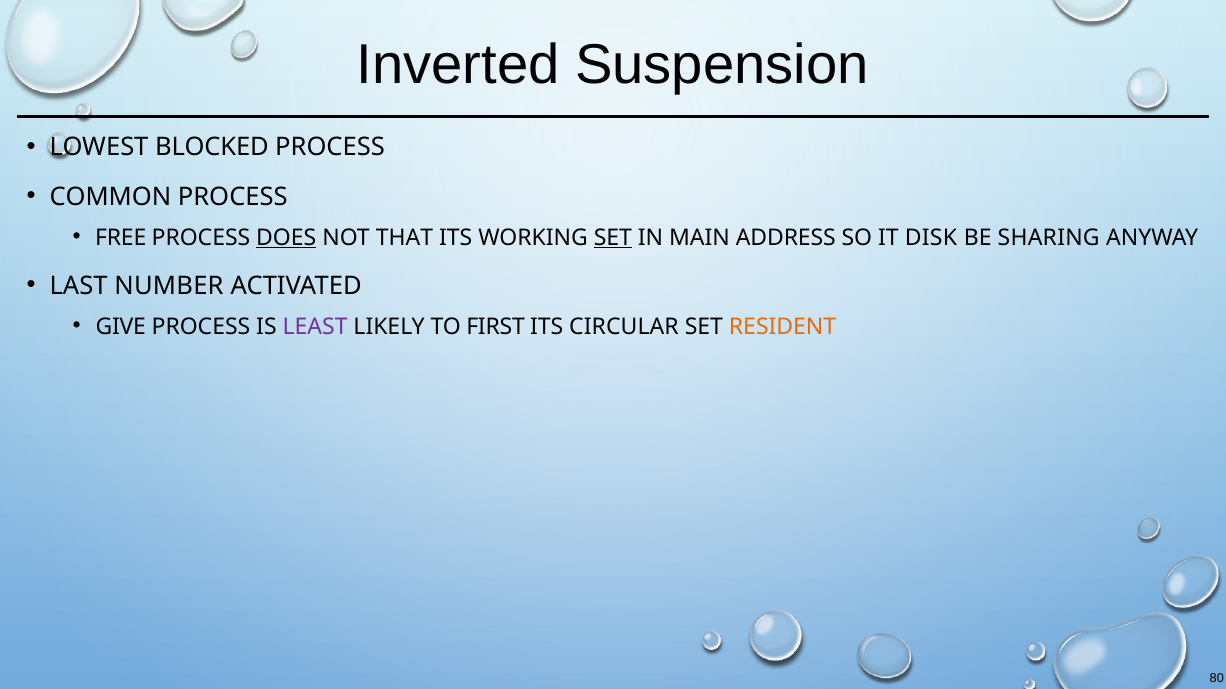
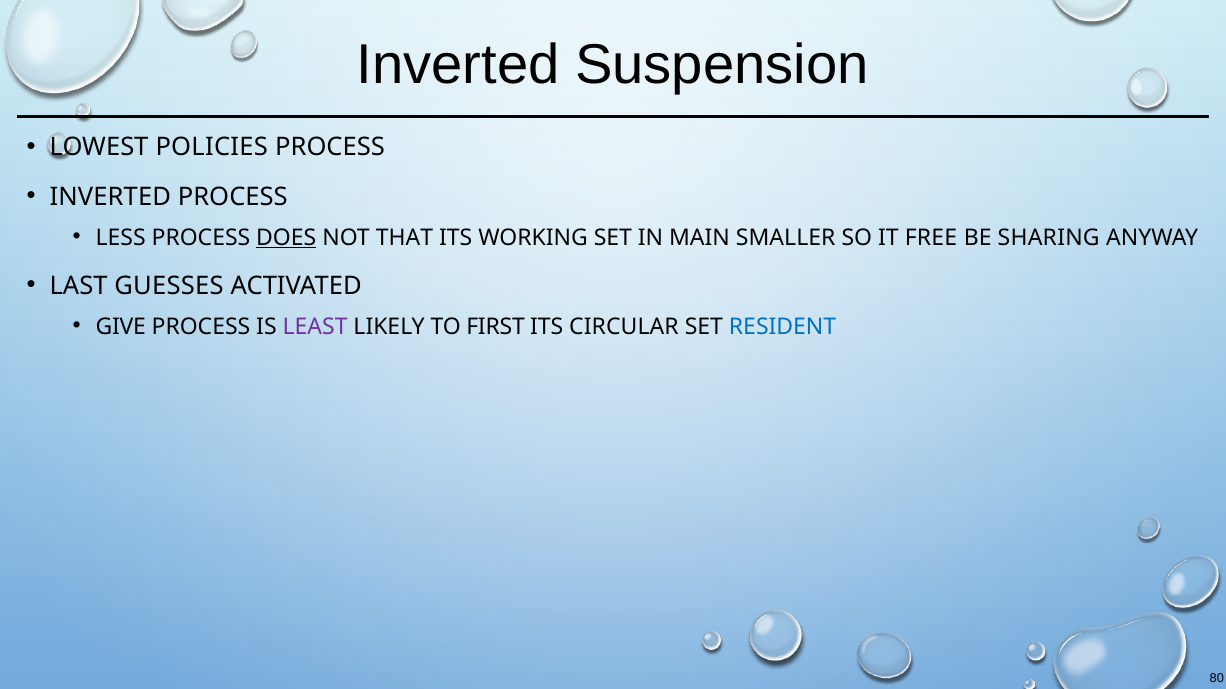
BLOCKED: BLOCKED -> POLICIES (212, 147)
COMMON: COMMON -> INVERTED (110, 197)
FREE: FREE -> LESS (121, 238)
SET underline: present -> none (613, 238)
ADDRESS: ADDRESS -> SMALLER (786, 238)
DISK: DISK -> FREE (931, 238)
NUMBER: NUMBER -> GUESSES (169, 286)
RESIDENT colour: orange -> blue (783, 327)
